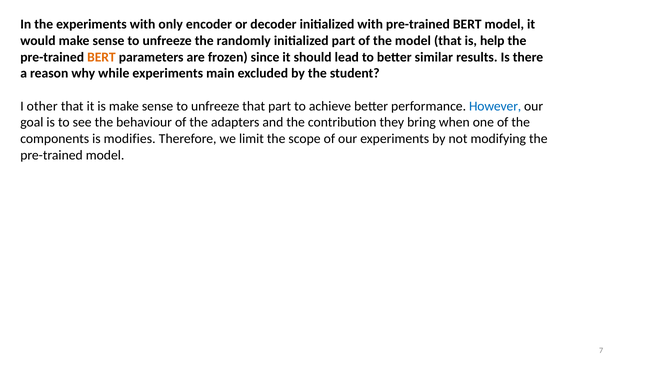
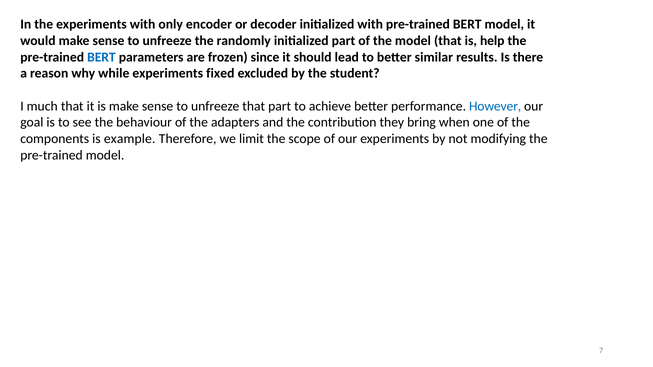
BERT colour: orange -> blue (101, 57)
main: main -> fixed (220, 74)
other: other -> much (42, 106)
modifies: modifies -> example (130, 139)
